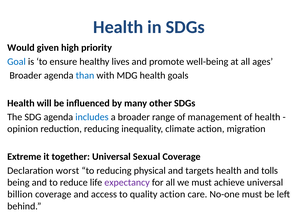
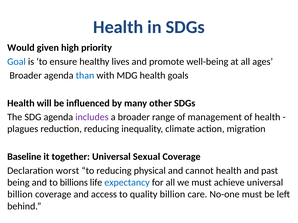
includes colour: blue -> purple (92, 117)
opinion: opinion -> plagues (23, 129)
Extreme: Extreme -> Baseline (24, 157)
targets: targets -> cannot (200, 171)
tolls: tolls -> past (270, 171)
reduce: reduce -> billions (74, 183)
expectancy colour: purple -> blue (127, 183)
quality action: action -> billion (172, 195)
